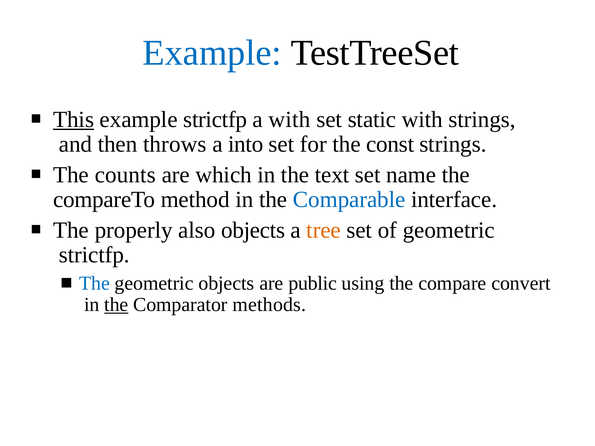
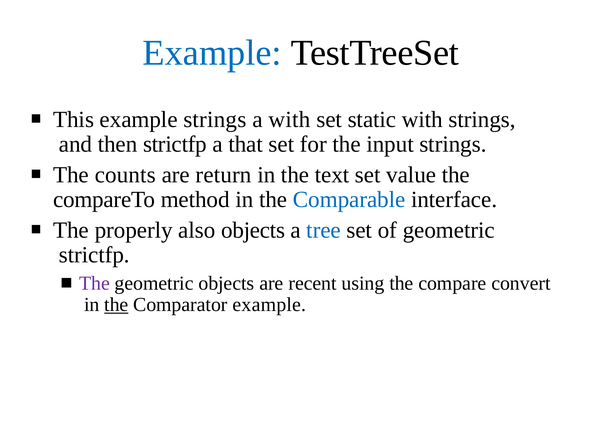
This underline: present -> none (74, 120)
example strictfp: strictfp -> strings (215, 120)
then throws: throws -> strictfp (175, 144)
into: into -> that (246, 144)
const: const -> input (390, 144)
which: which -> return (224, 175)
name: name -> value (411, 175)
tree colour: orange -> blue (324, 230)
The colour: blue -> purple (94, 283)
public: public -> recent (313, 283)
Comparator methods: methods -> example (269, 305)
